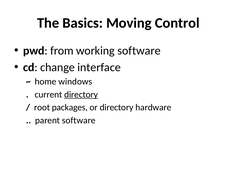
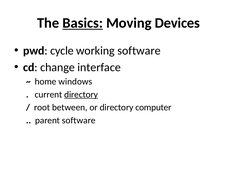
Basics underline: none -> present (83, 23)
Control: Control -> Devices (177, 23)
from: from -> cycle (62, 51)
packages: packages -> between (70, 107)
hardware: hardware -> computer (153, 107)
